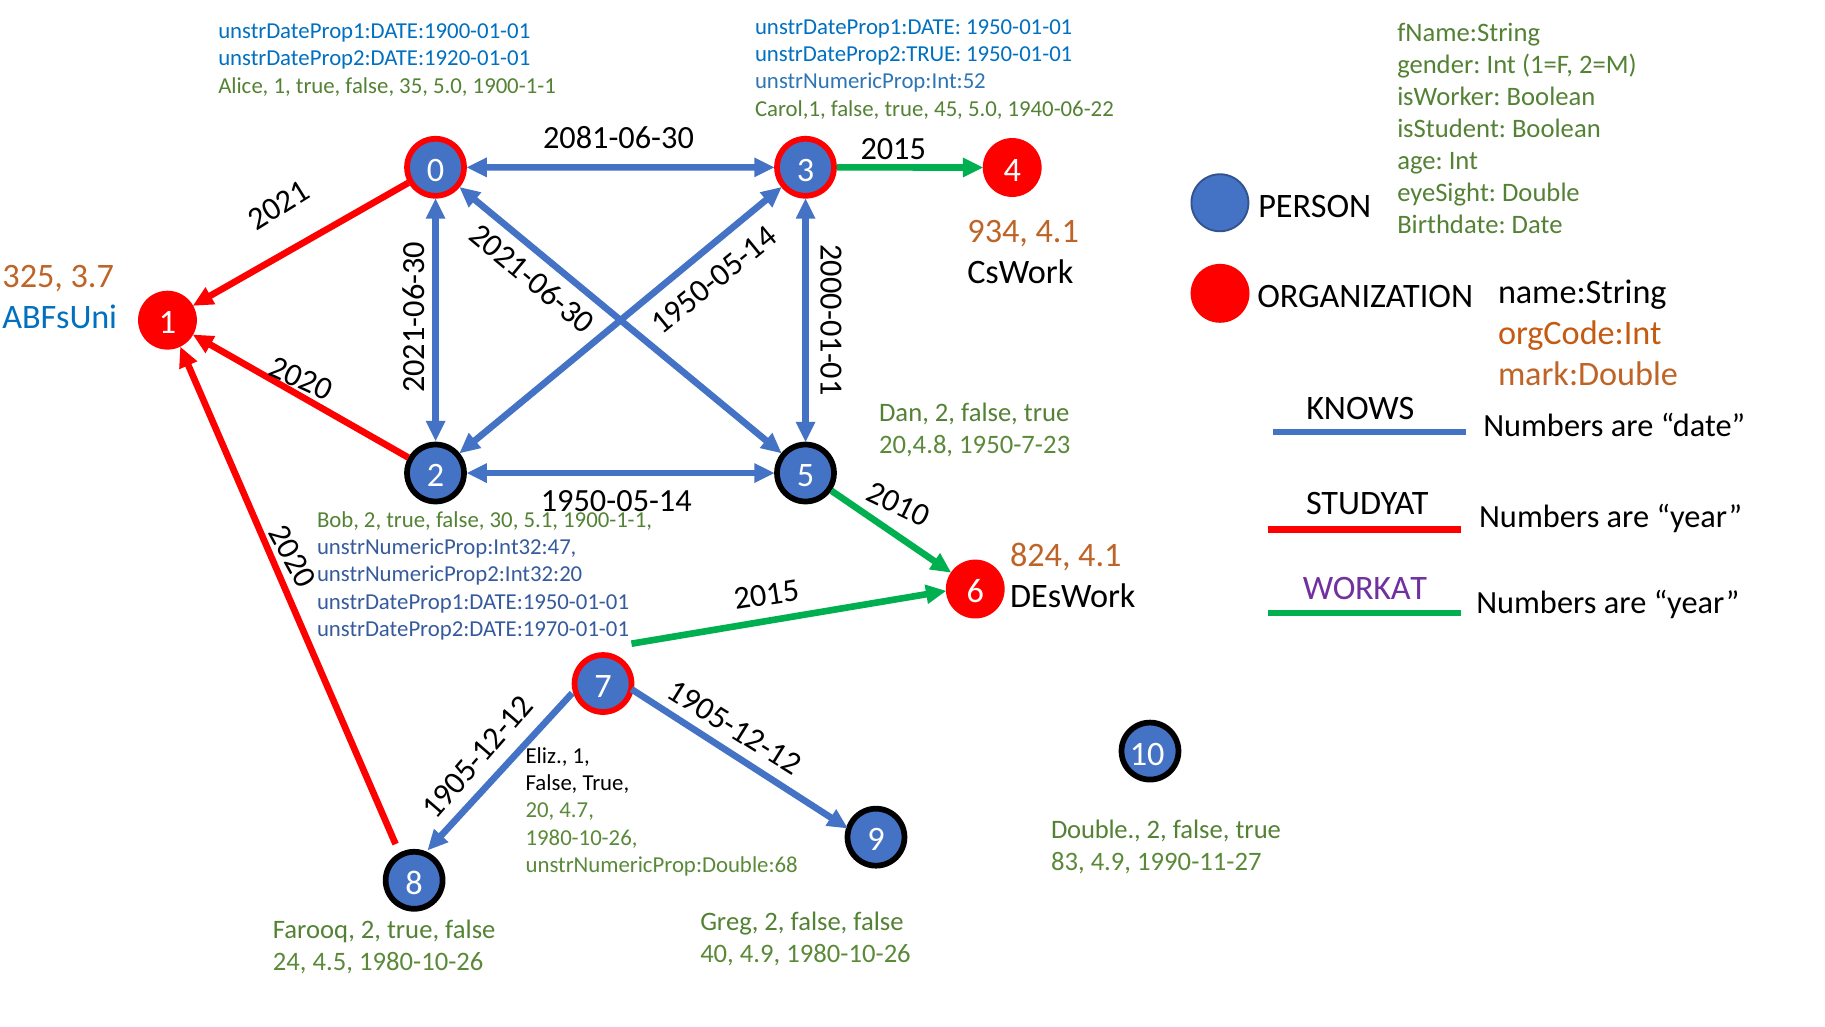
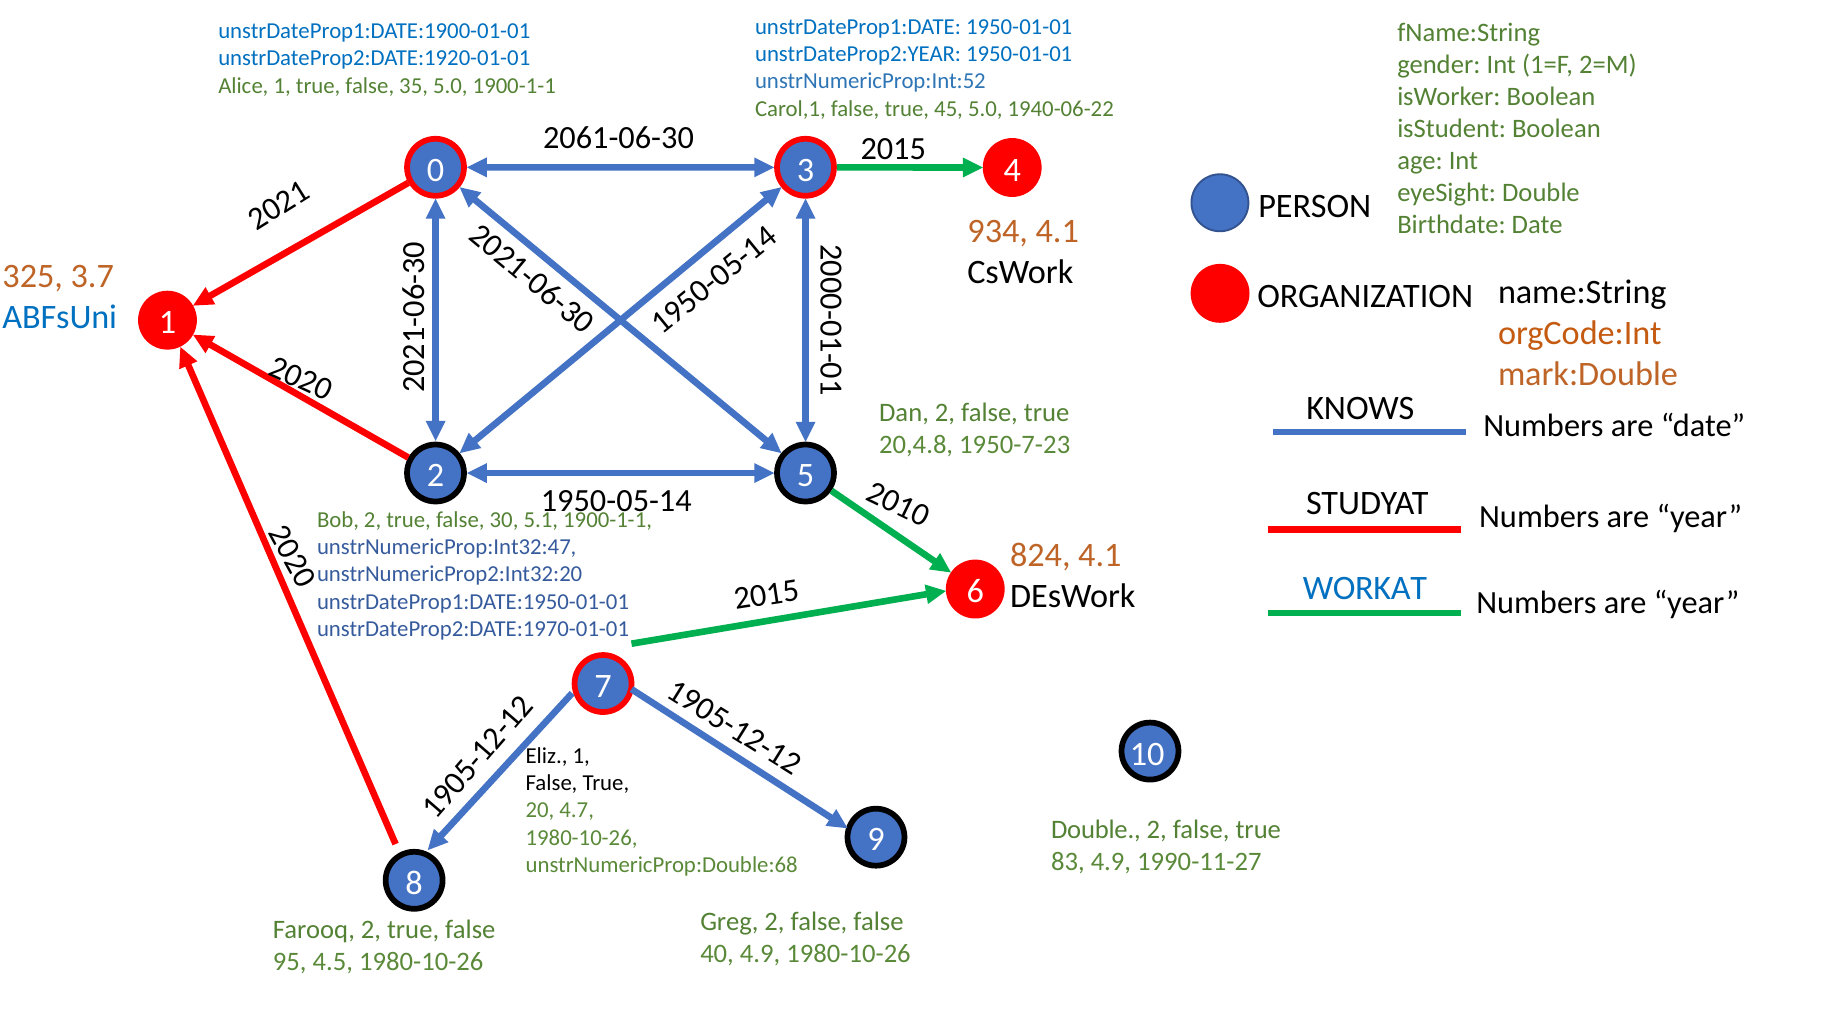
unstrDateProp2:TRUE: unstrDateProp2:TRUE -> unstrDateProp2:YEAR (858, 54)
2081-06-30: 2081-06-30 -> 2061-06-30 (618, 138)
WORKAT colour: purple -> blue (1365, 588)
24: 24 -> 95 (290, 962)
